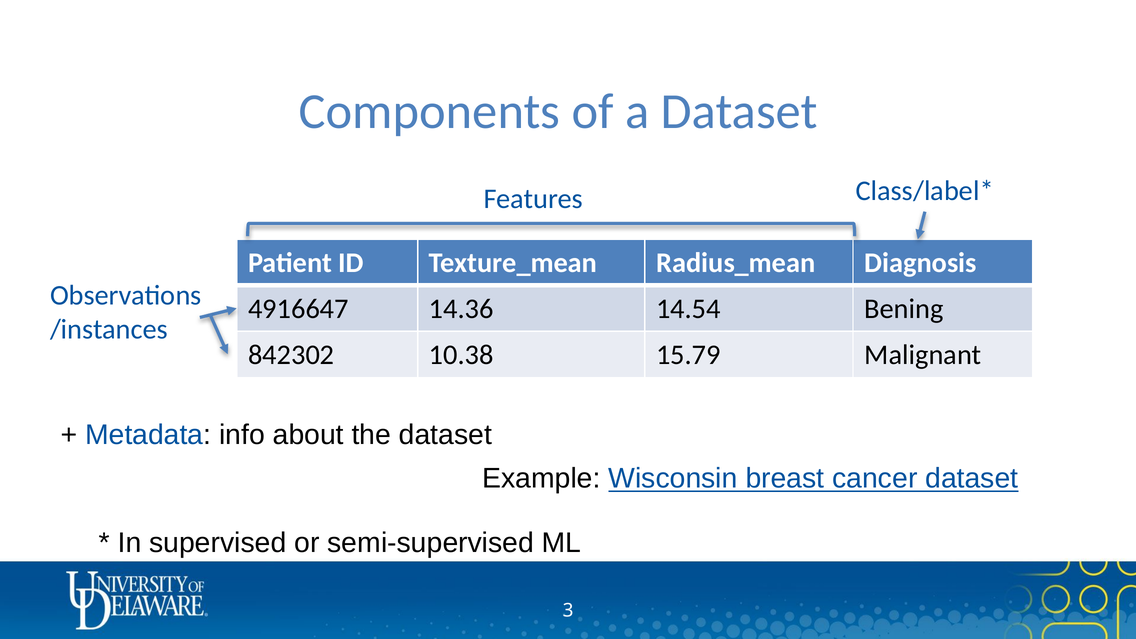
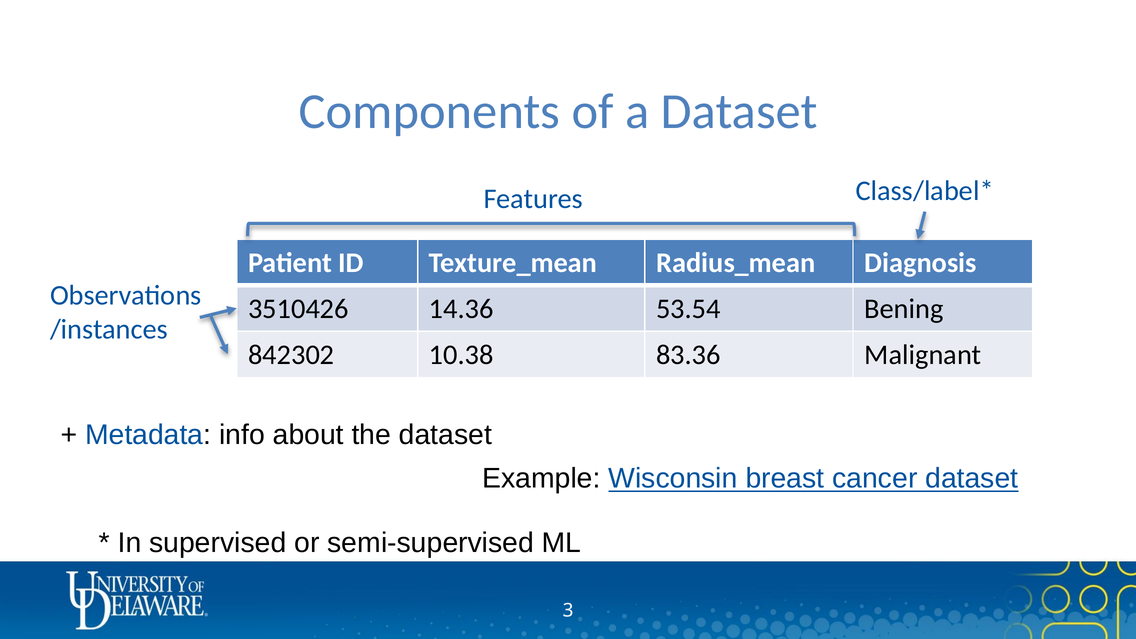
4916647: 4916647 -> 3510426 (298, 309)
14.54: 14.54 -> 53.54 (688, 309)
15.79: 15.79 -> 83.36 (688, 355)
